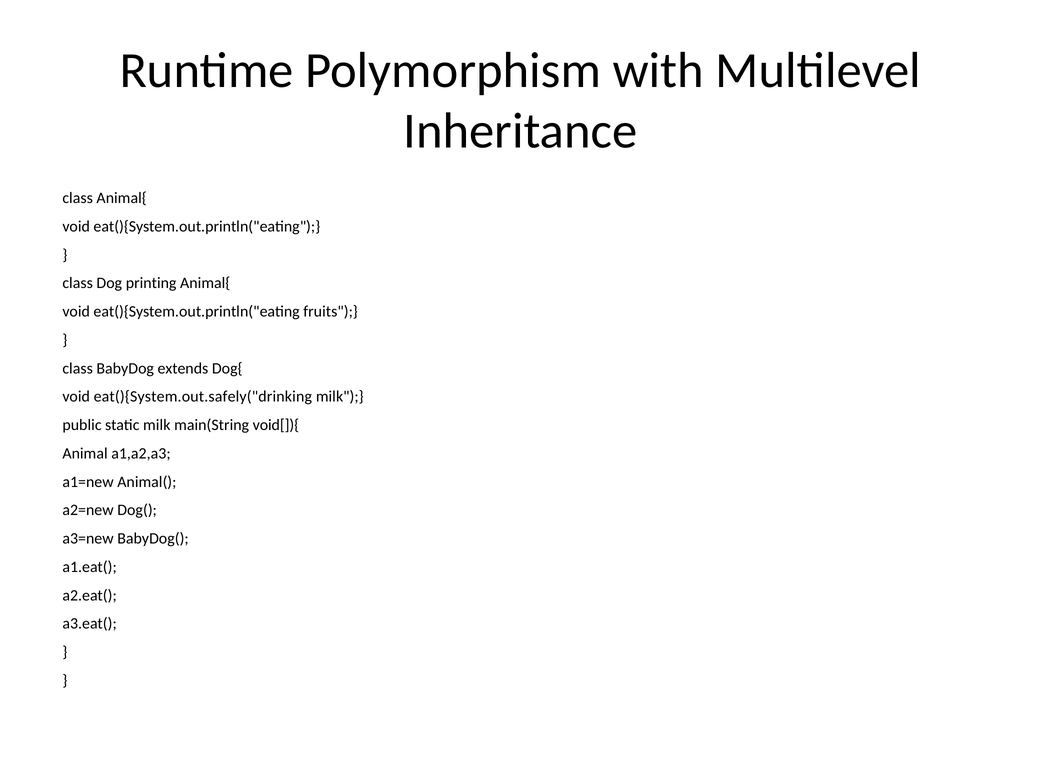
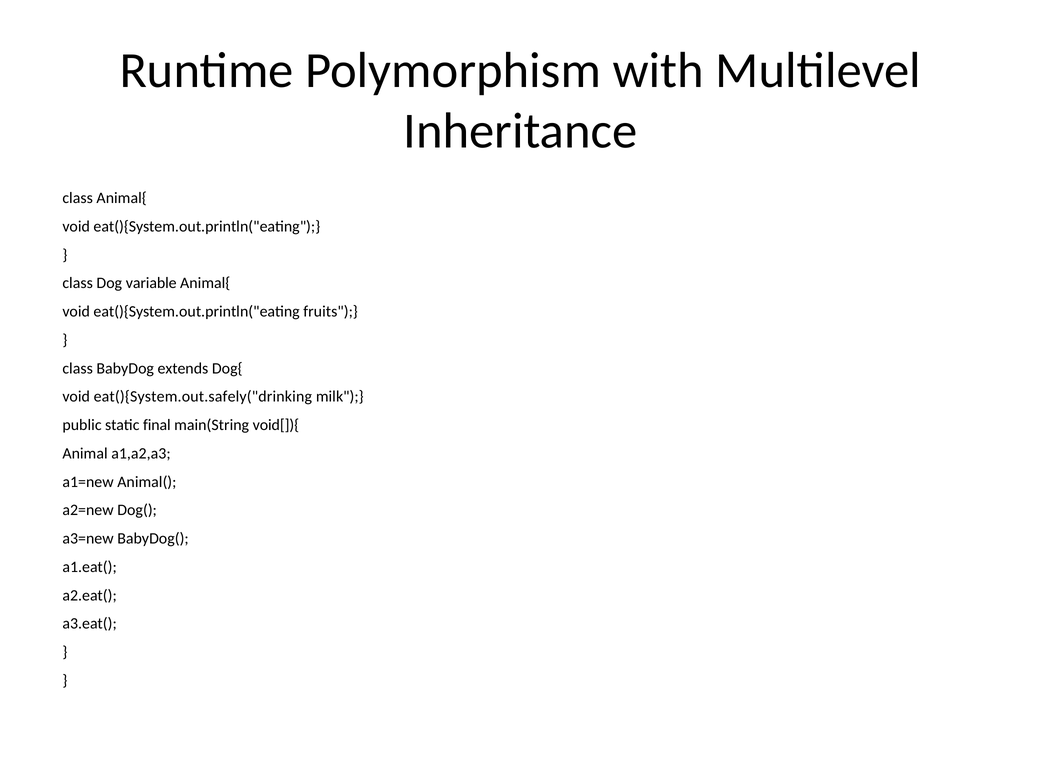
printing: printing -> variable (151, 283)
static milk: milk -> final (157, 425)
